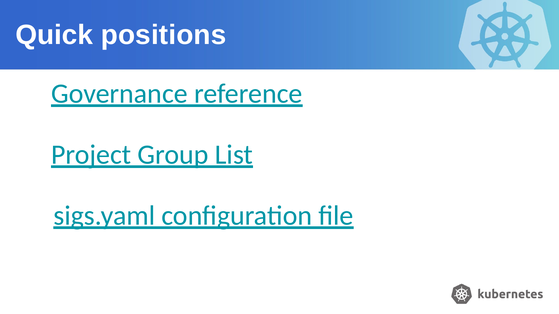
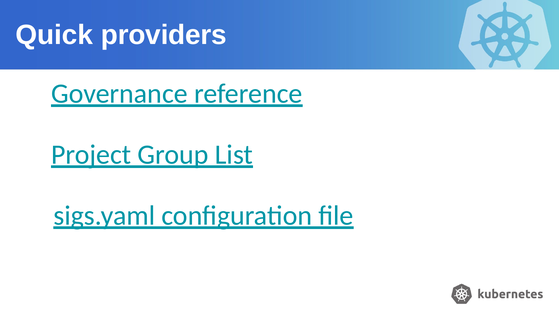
positions: positions -> providers (164, 35)
